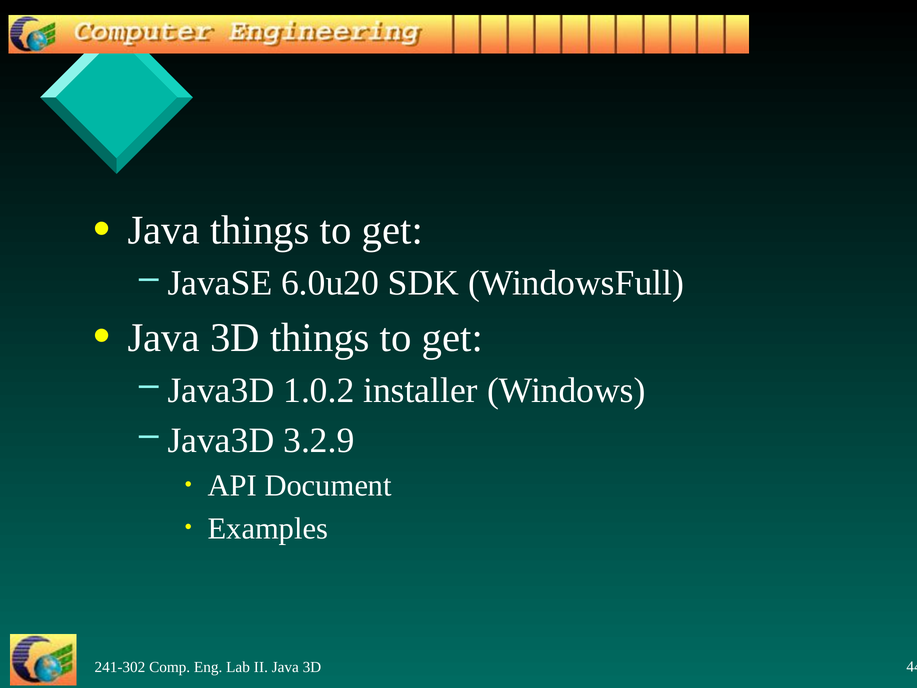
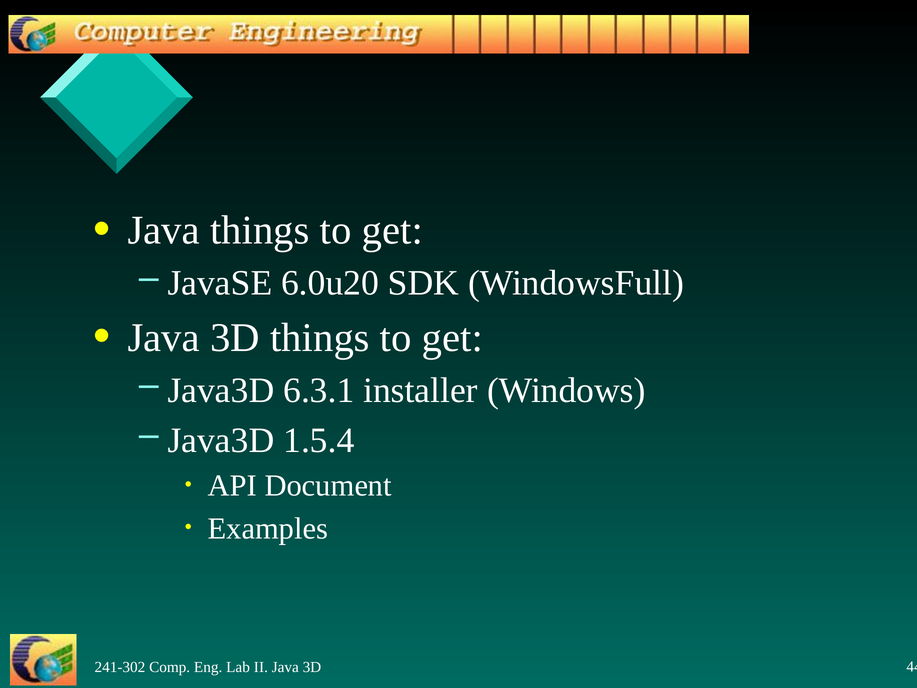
1.0.2: 1.0.2 -> 6.3.1 (319, 390)
3.2.9: 3.2.9 -> 1.5.4 (319, 440)
